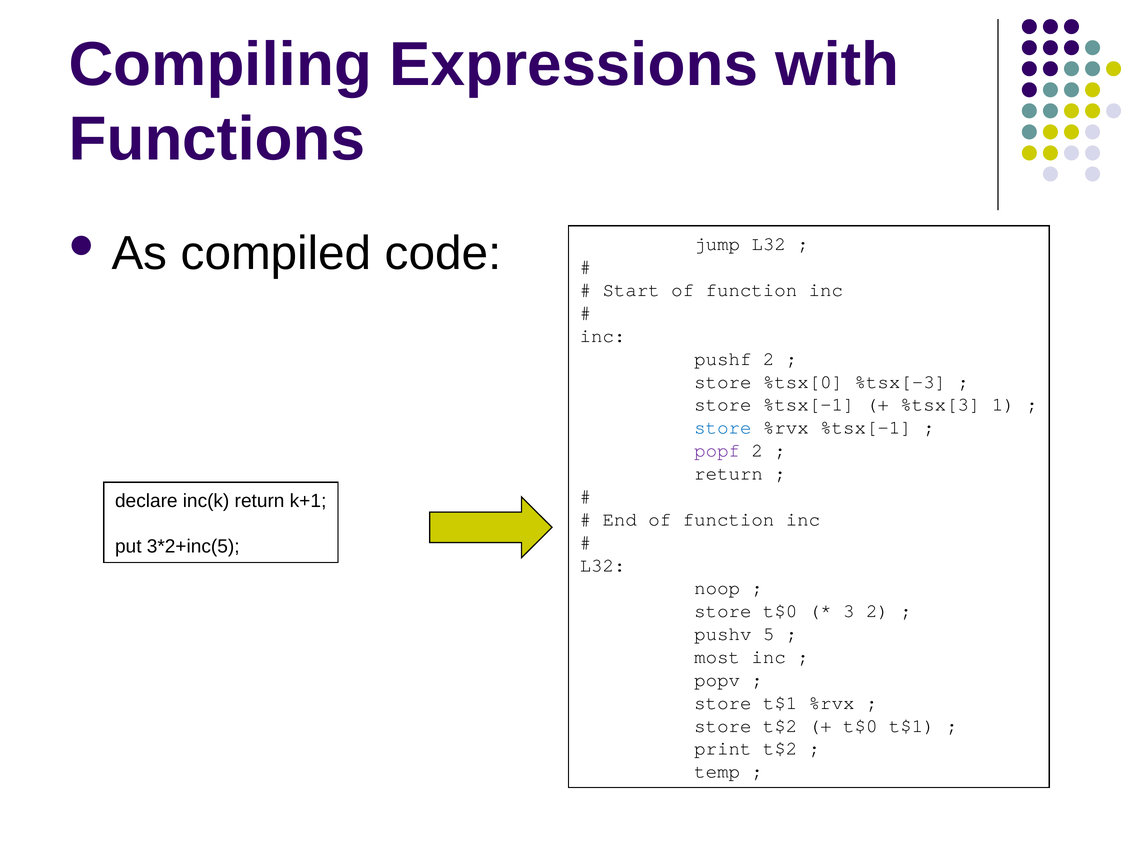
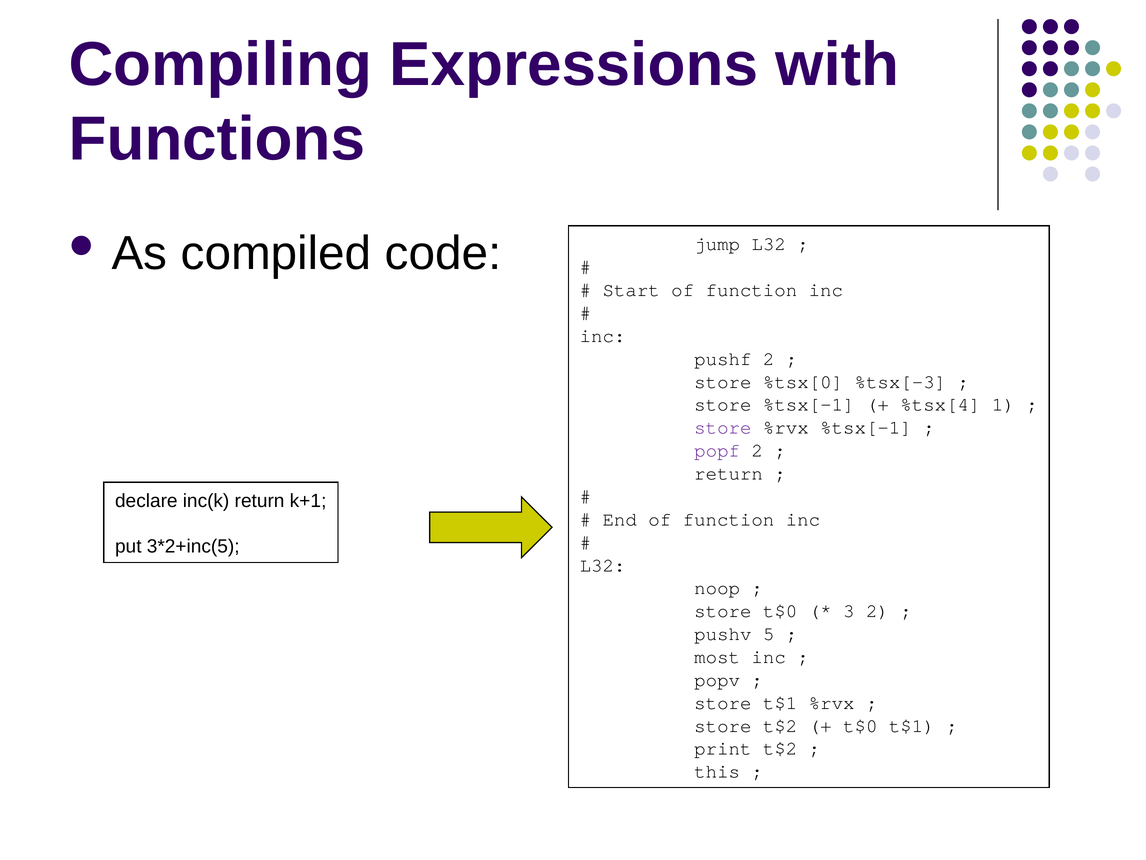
%tsx[3: %tsx[3 -> %tsx[4 (940, 404)
store colour: blue -> purple (723, 427)
temp: temp -> this (717, 771)
